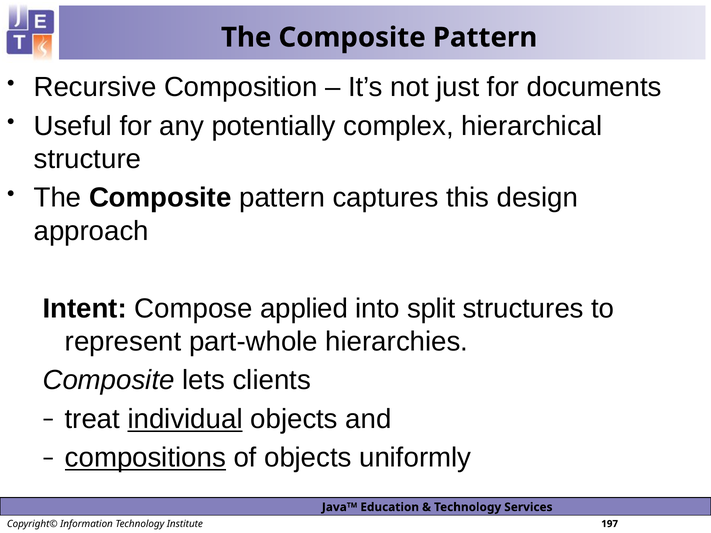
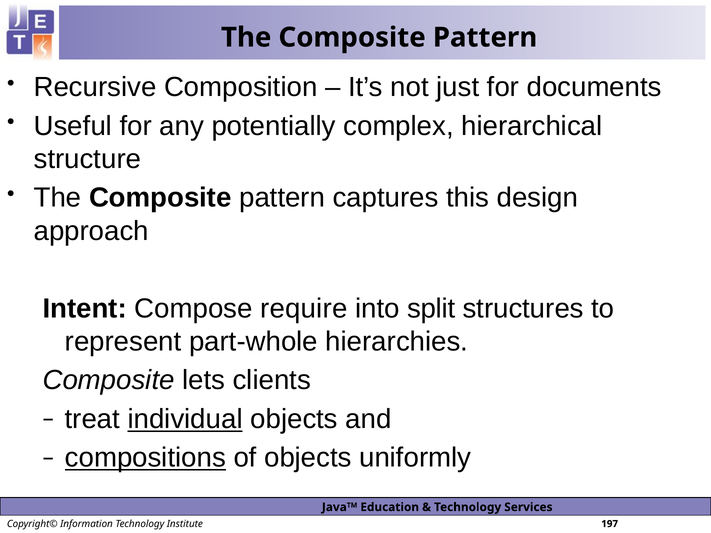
applied: applied -> require (304, 309)
